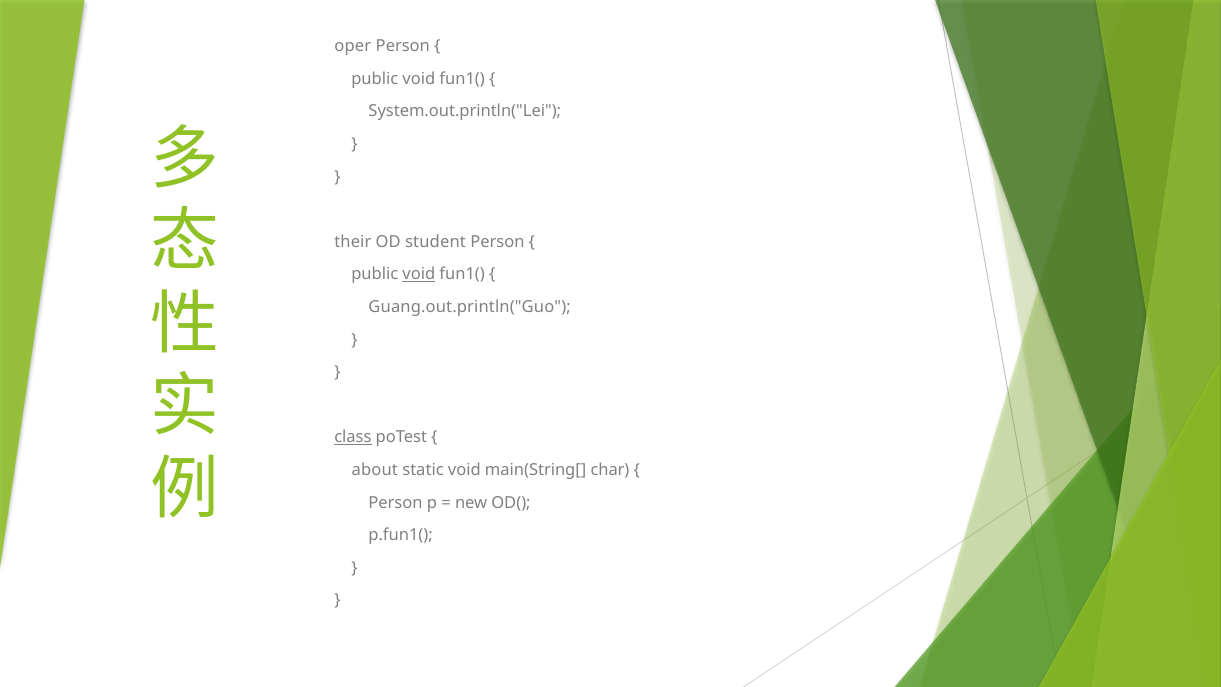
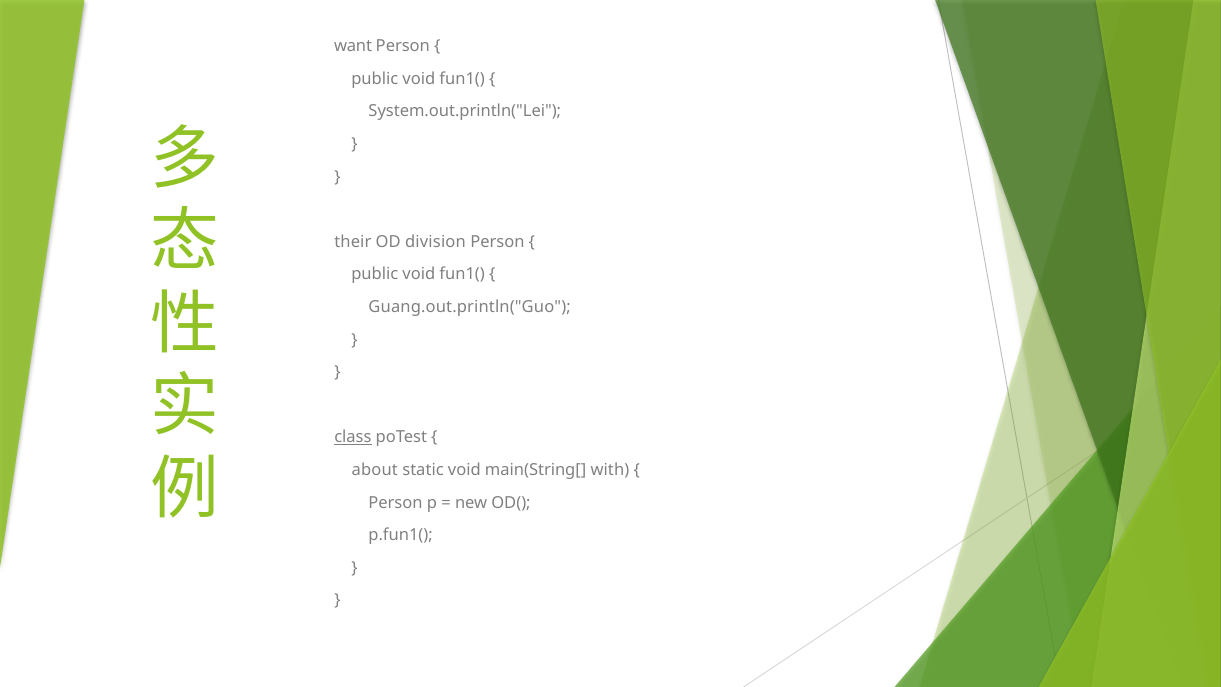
oper: oper -> want (353, 46)
student: student -> division (435, 242)
void underline: present -> none (419, 274)
char: char -> with (610, 470)
